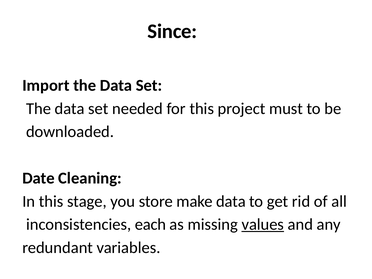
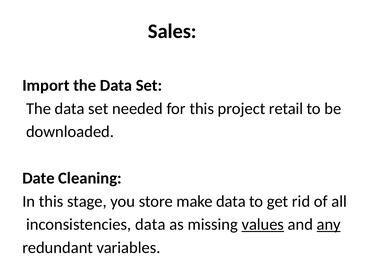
Since: Since -> Sales (172, 31)
must: must -> retail (286, 109)
inconsistencies each: each -> data (150, 224)
any underline: none -> present (329, 224)
